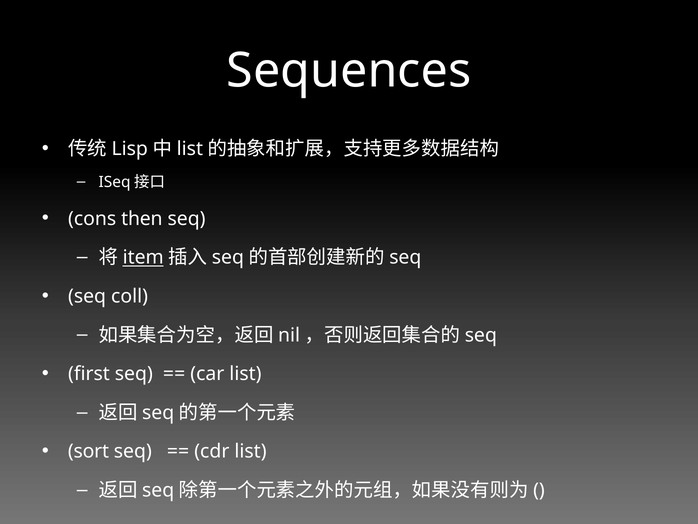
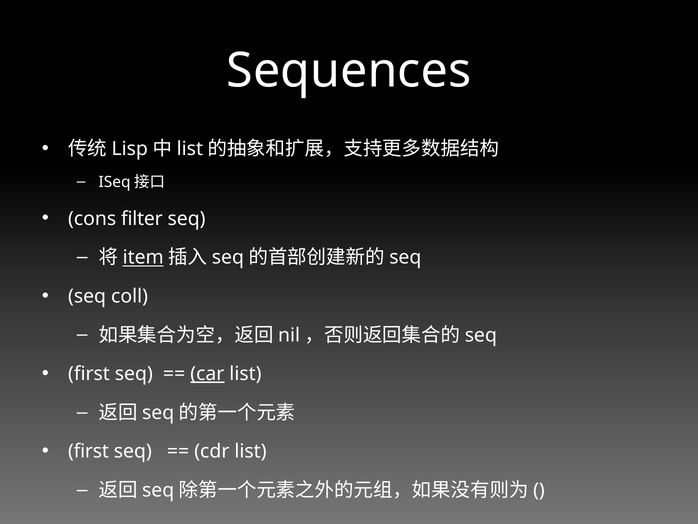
then: then -> filter (142, 218)
car underline: none -> present (207, 374)
sort: sort -> first (88, 451)
